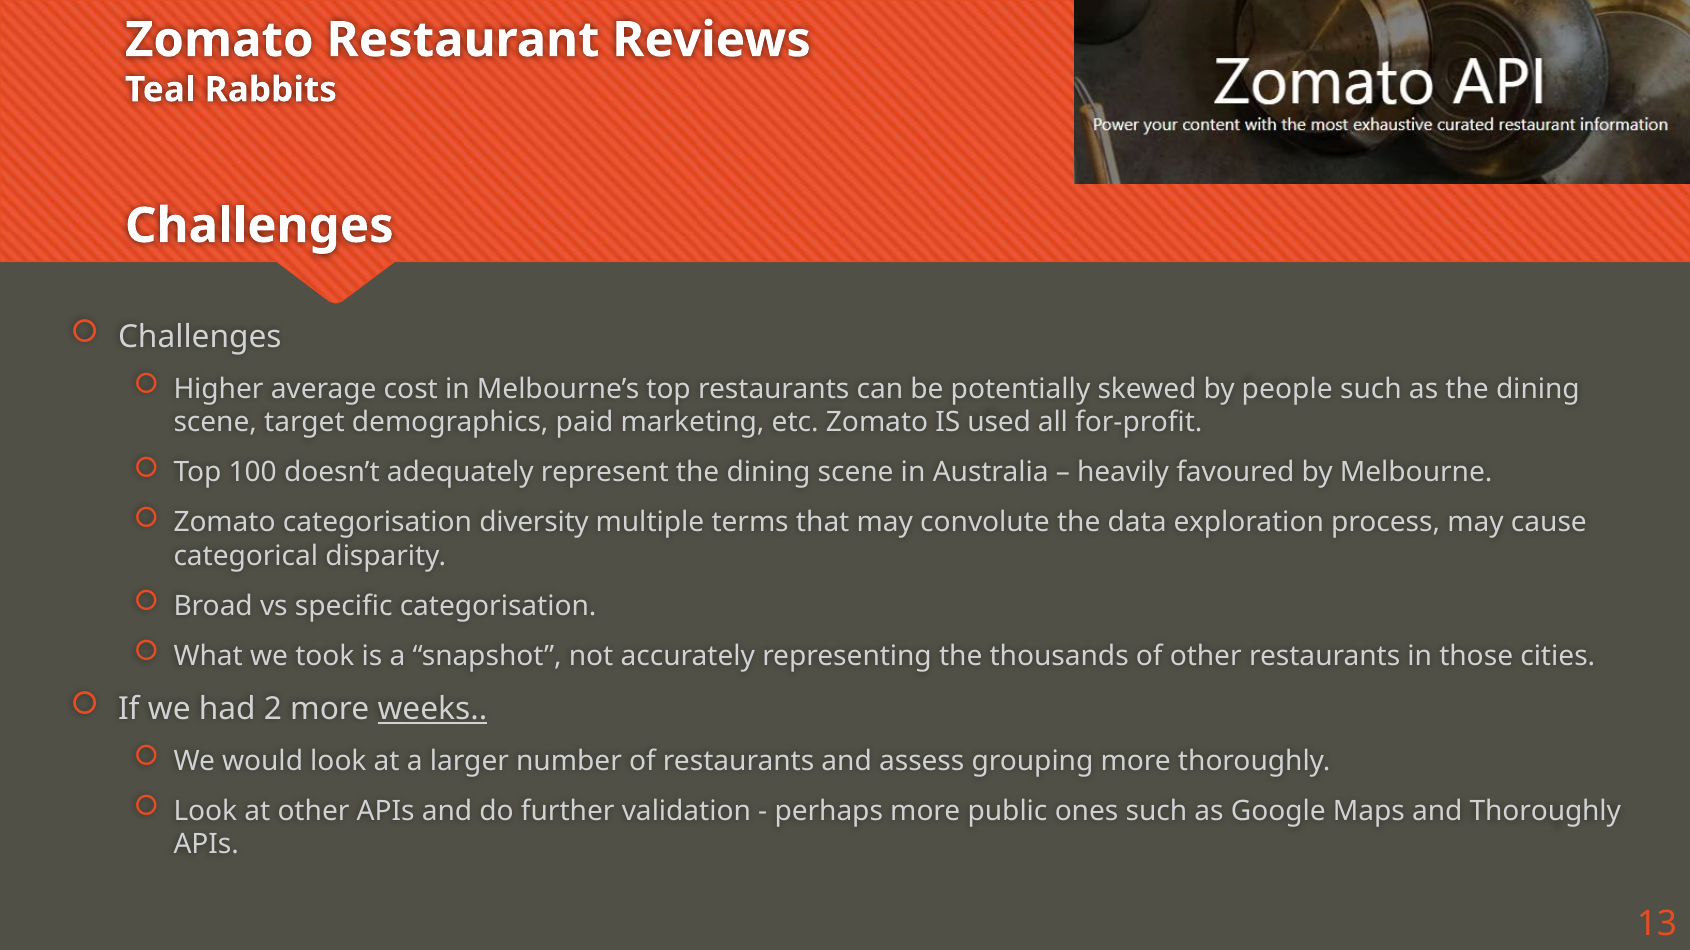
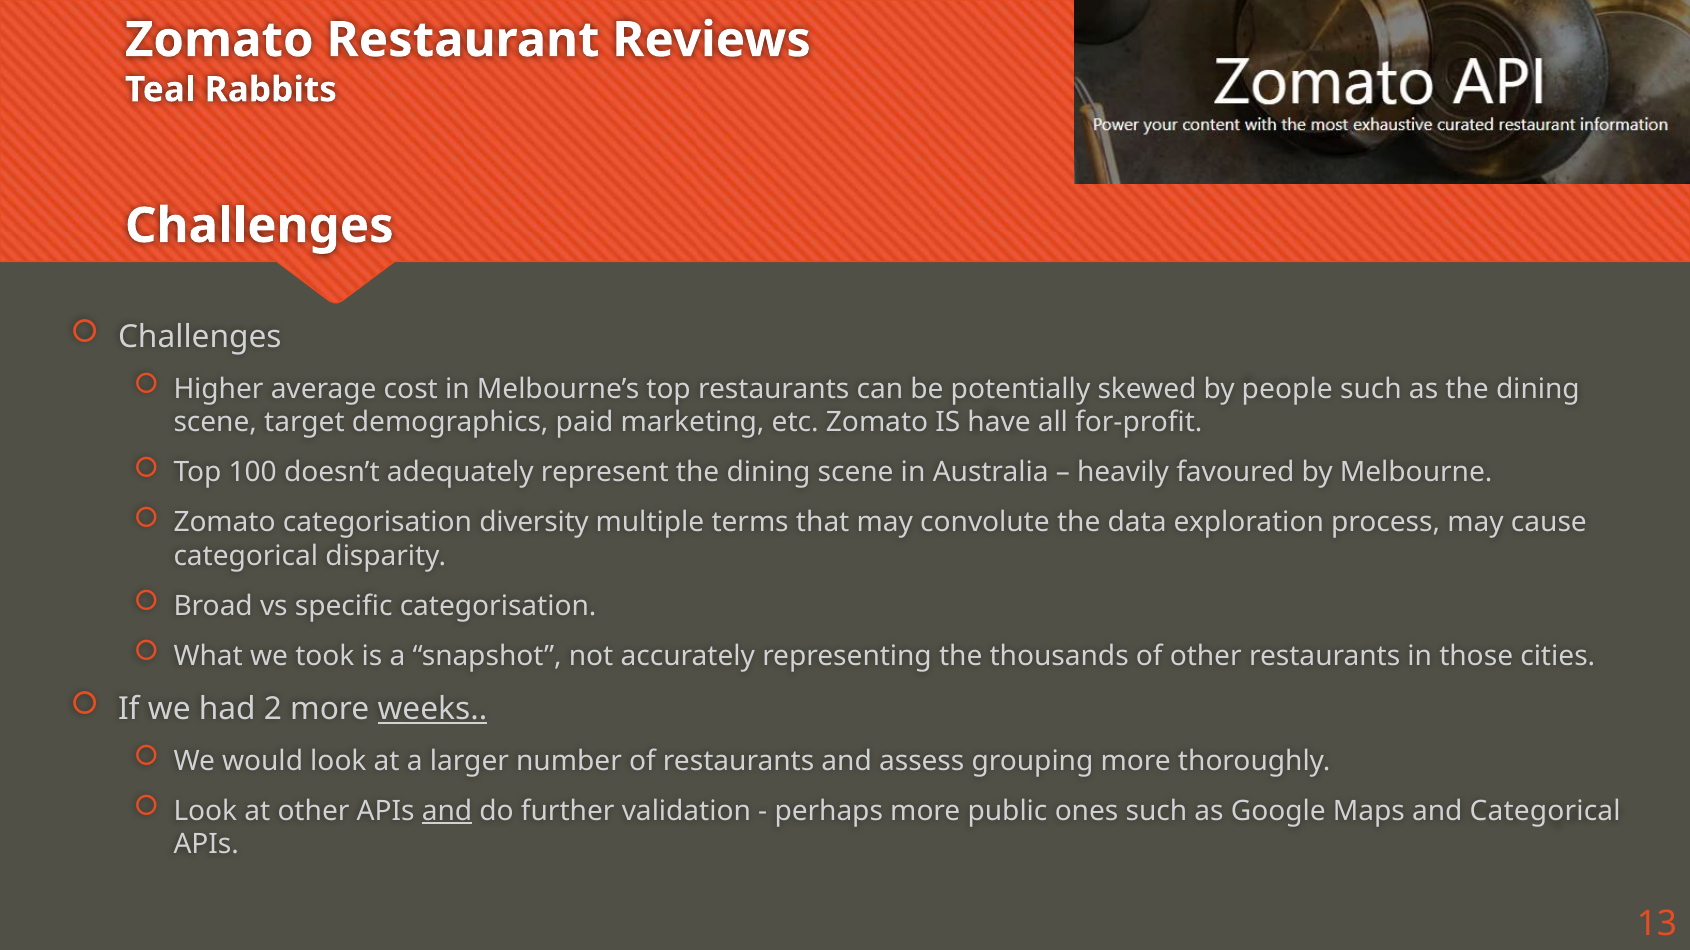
used: used -> have (999, 423)
and underline: none -> present (447, 811)
and Thoroughly: Thoroughly -> Categorical (1545, 811)
